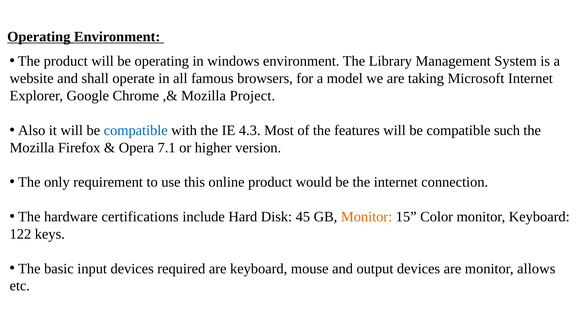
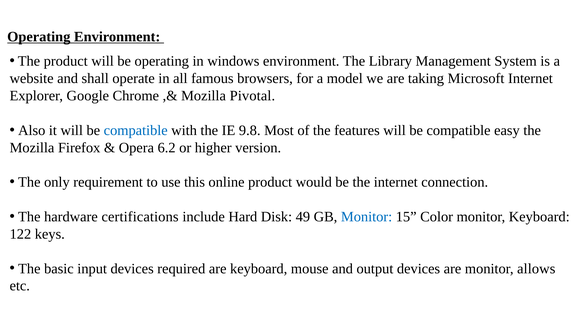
Project: Project -> Pivotal (252, 96)
4.3: 4.3 -> 9.8 (250, 131)
such: such -> easy (507, 131)
7.1: 7.1 -> 6.2 (167, 148)
45: 45 -> 49 (303, 217)
Monitor colour: orange -> blue (367, 217)
